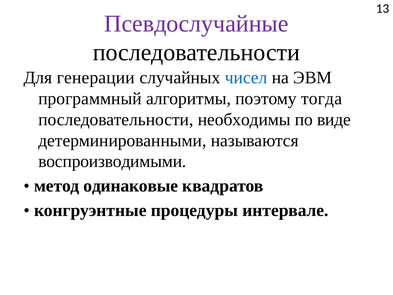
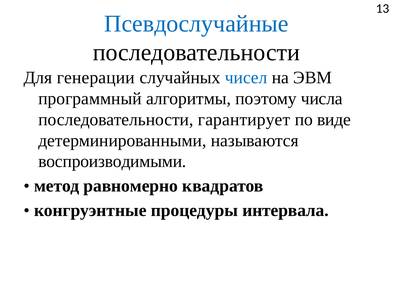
Псевдослучайные colour: purple -> blue (196, 24)
тогда: тогда -> числа (322, 98)
необходимы: необходимы -> гарантирует (244, 119)
одинаковые: одинаковые -> равномерно (131, 186)
интервале: интервале -> интервала (285, 210)
